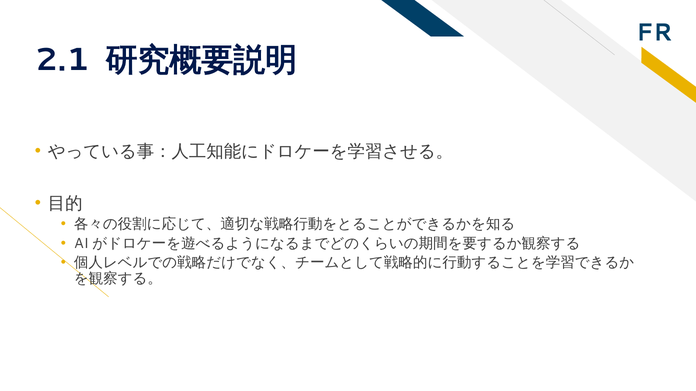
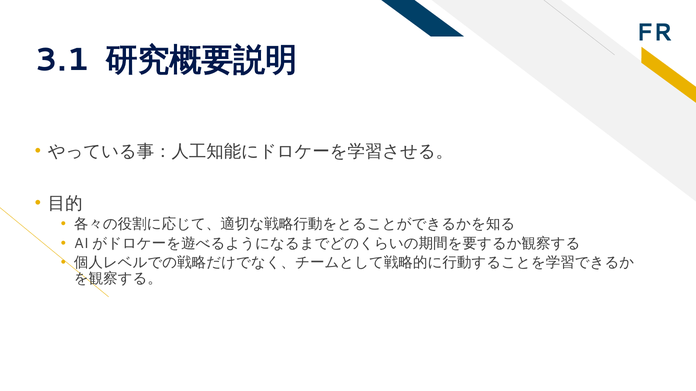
2.1: 2.1 -> 3.1 (62, 60)
